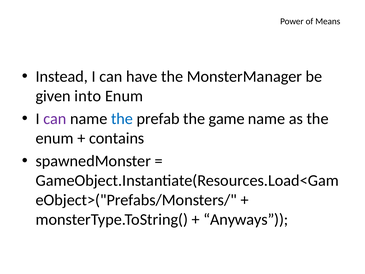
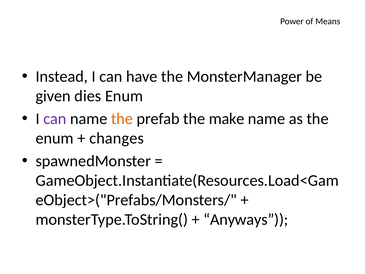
into: into -> dies (88, 96)
the colour: blue -> orange (122, 119)
game: game -> make (227, 119)
contains: contains -> changes (117, 138)
